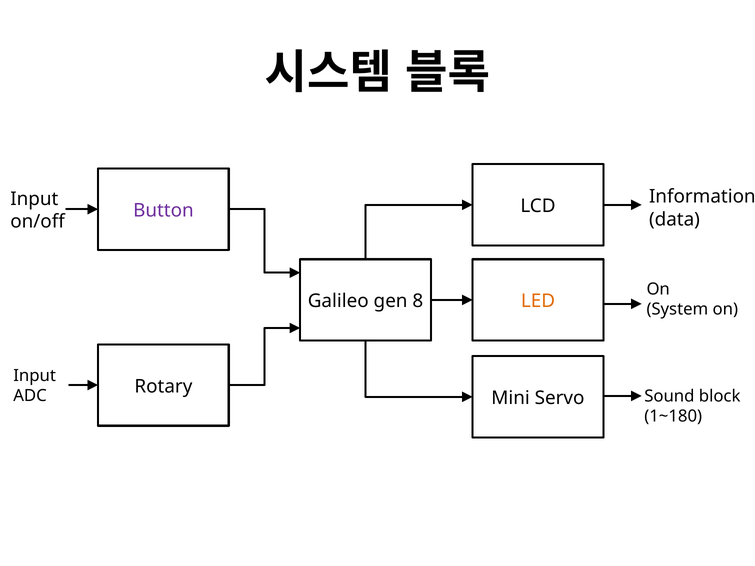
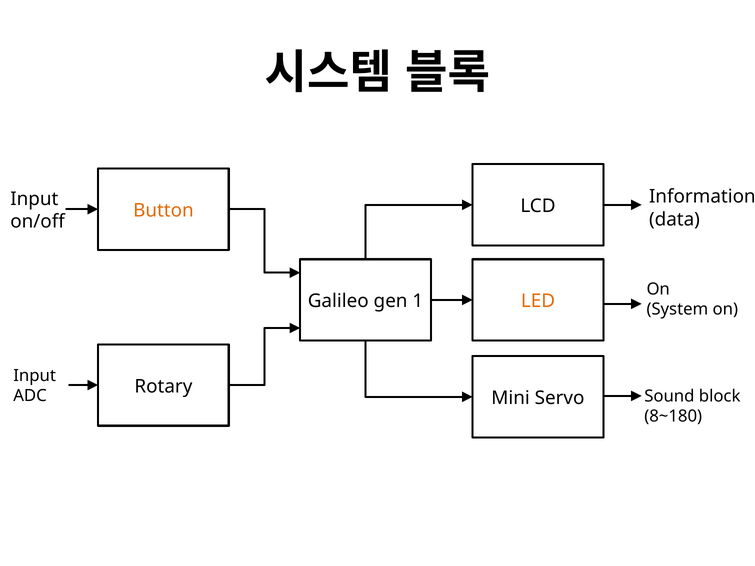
Button colour: purple -> orange (163, 211)
8: 8 -> 1 (418, 301)
1~180: 1~180 -> 8~180 (673, 416)
